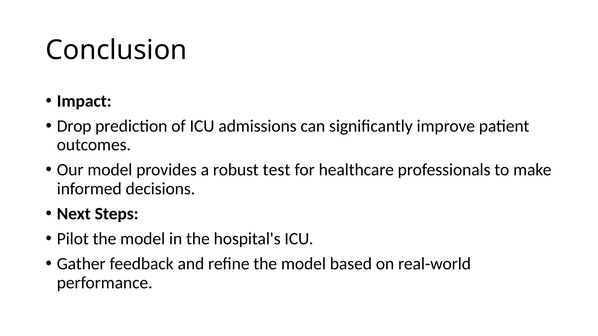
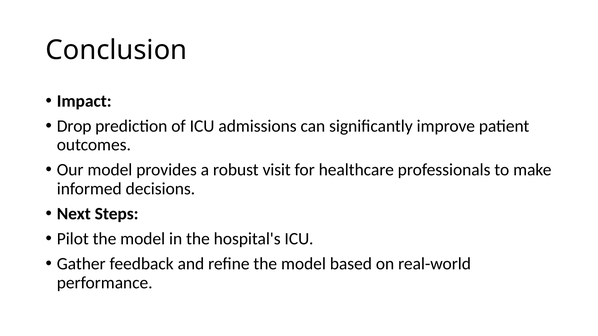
test: test -> visit (277, 170)
